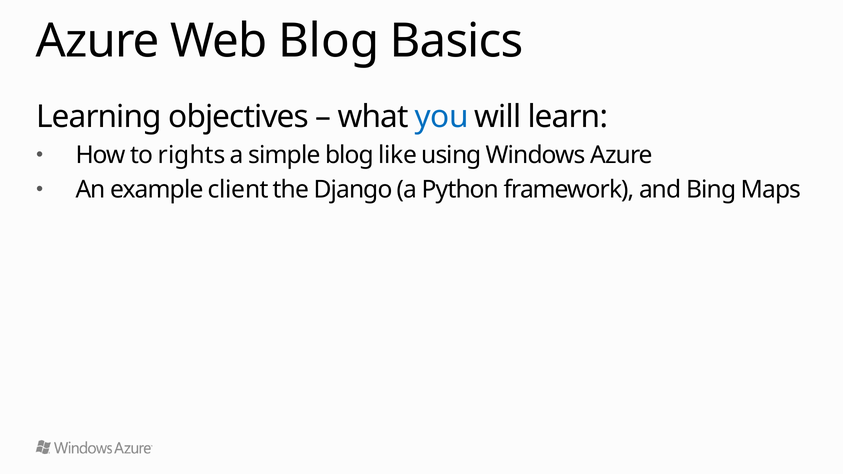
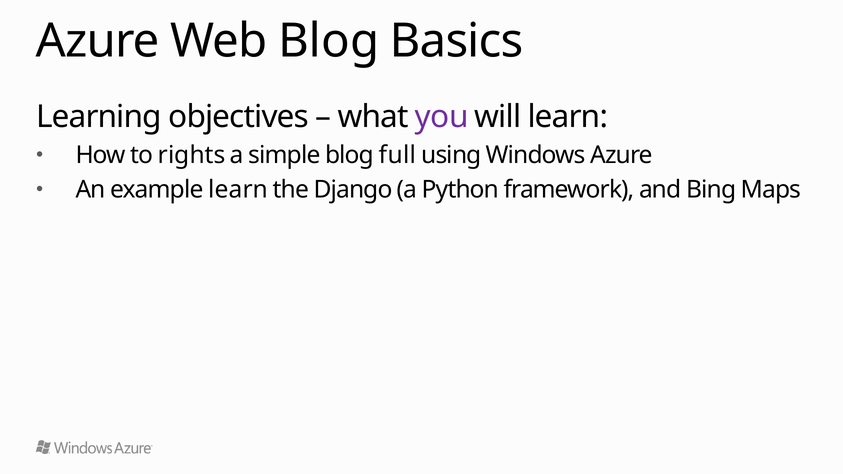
you colour: blue -> purple (442, 117)
like: like -> full (397, 155)
example client: client -> learn (238, 190)
